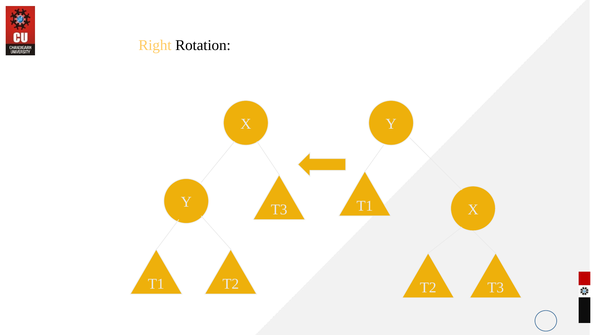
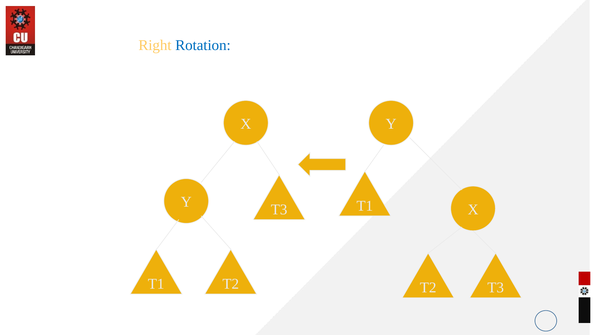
Rotation colour: black -> blue (203, 45)
